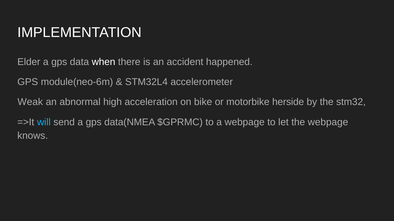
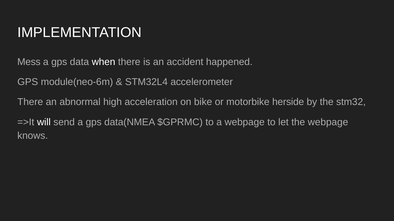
Elder: Elder -> Mess (29, 62)
Weak: Weak -> There (30, 102)
will colour: light blue -> white (44, 122)
